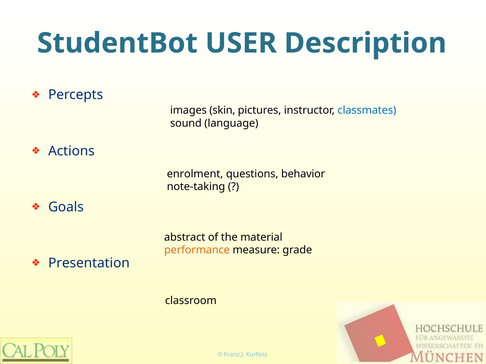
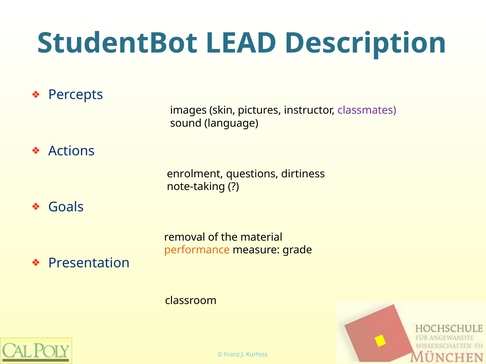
USER: USER -> LEAD (241, 43)
classmates colour: blue -> purple (367, 111)
behavior: behavior -> dirtiness (303, 174)
abstract: abstract -> removal (185, 237)
